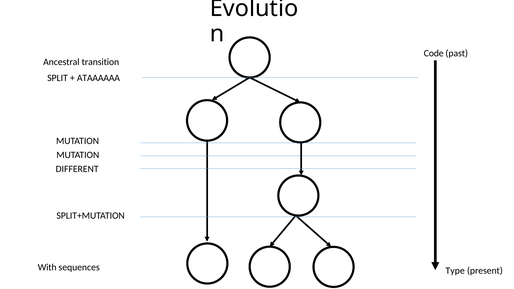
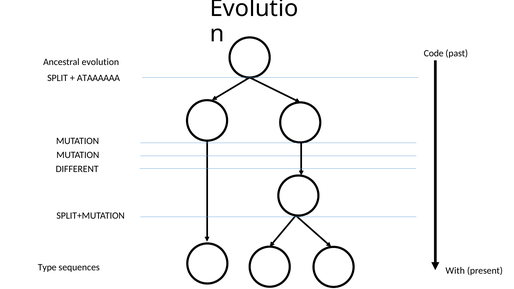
transition: transition -> evolution (100, 62)
With: With -> Type (47, 267)
Type: Type -> With (455, 271)
